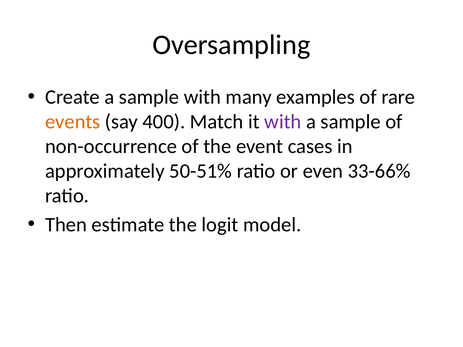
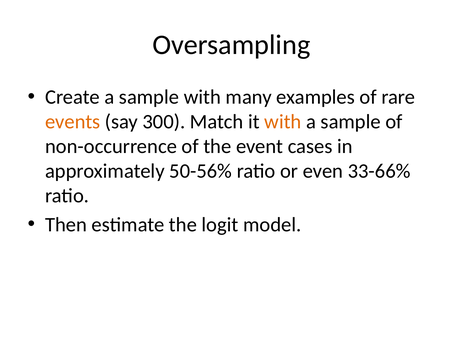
400: 400 -> 300 (164, 122)
with colour: purple -> orange (283, 122)
50-51%: 50-51% -> 50-56% (201, 171)
